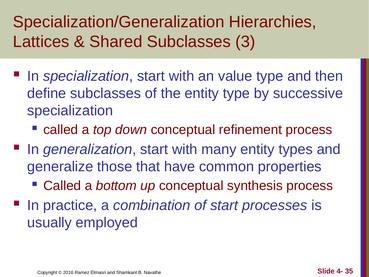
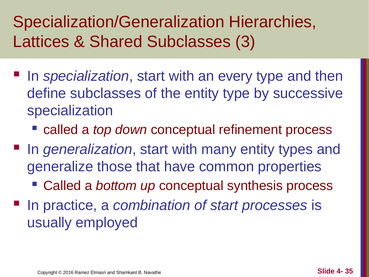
value: value -> every (235, 76)
